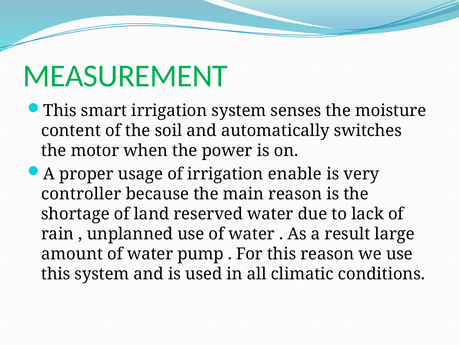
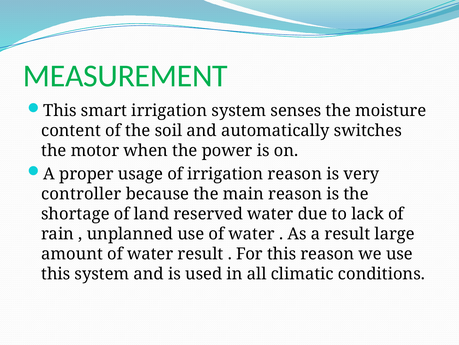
irrigation enable: enable -> reason (295, 174)
water pump: pump -> result (201, 253)
